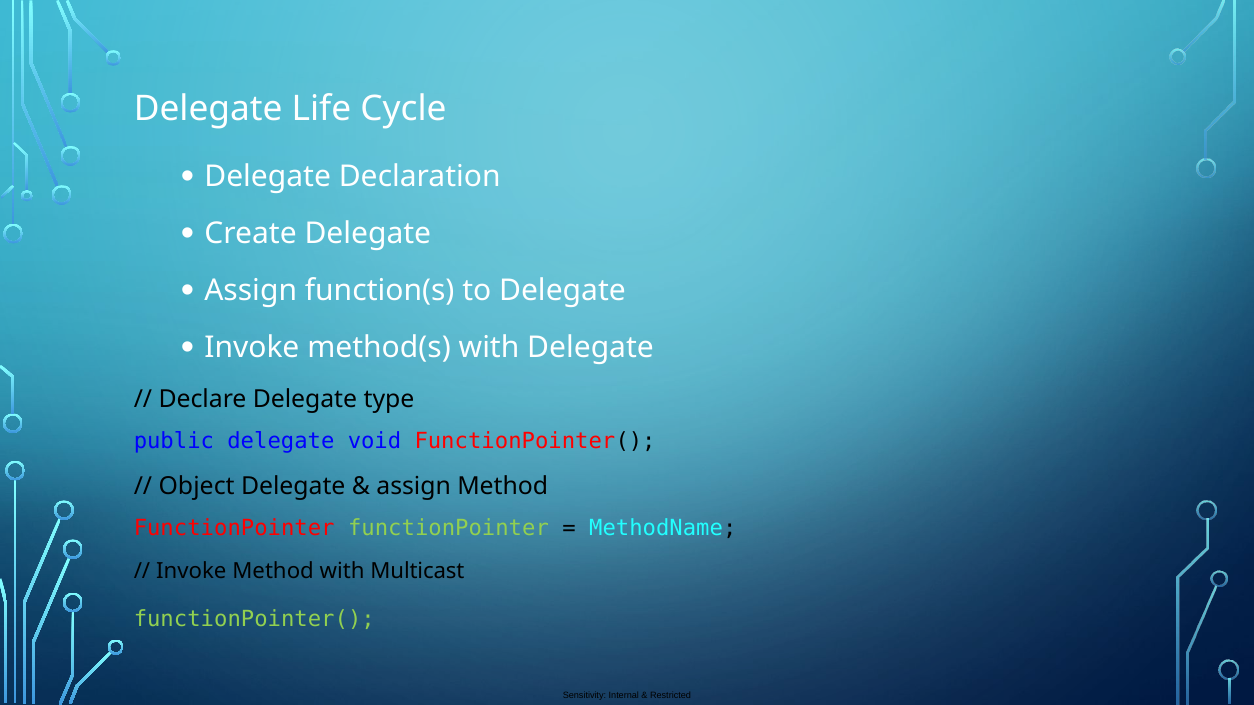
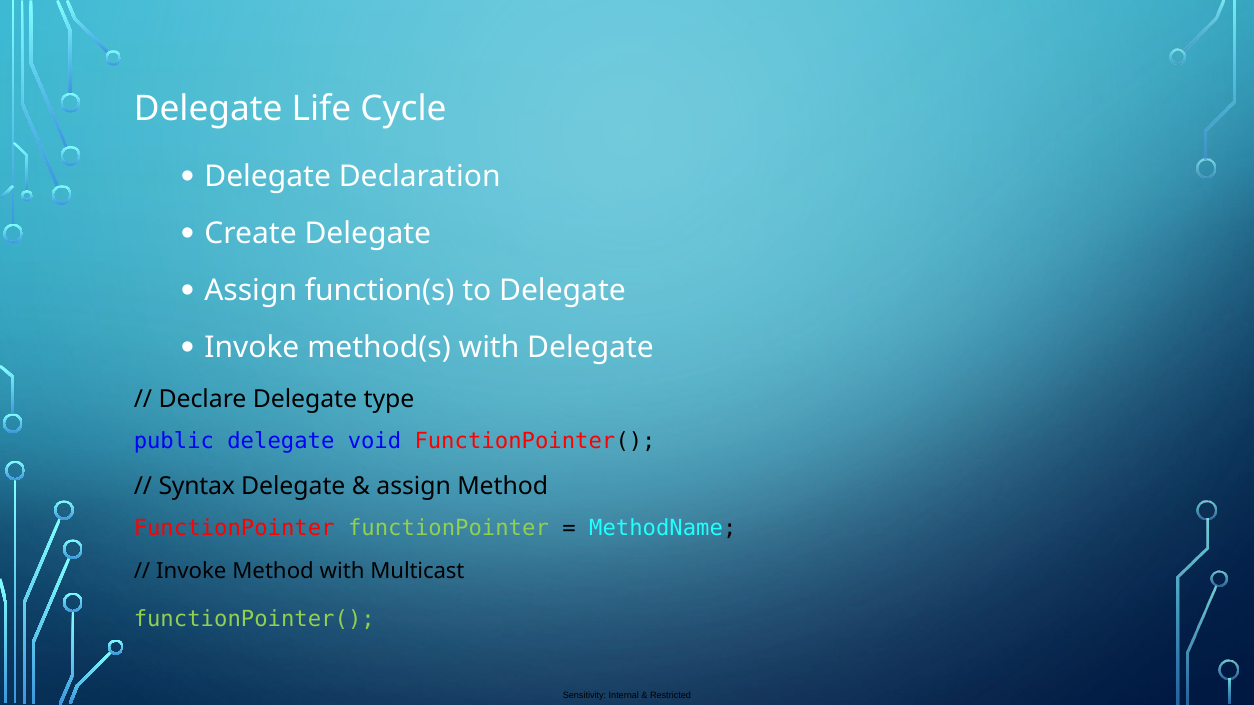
Object: Object -> Syntax (197, 487)
